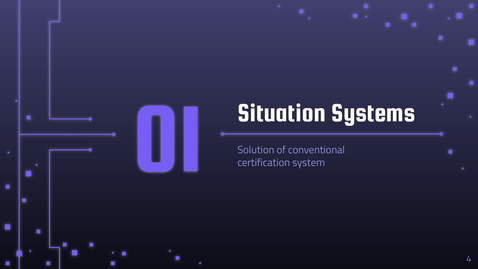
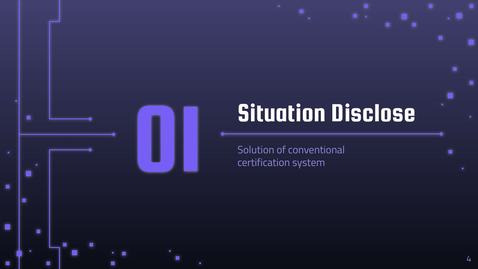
Systems: Systems -> Disclose (373, 113)
